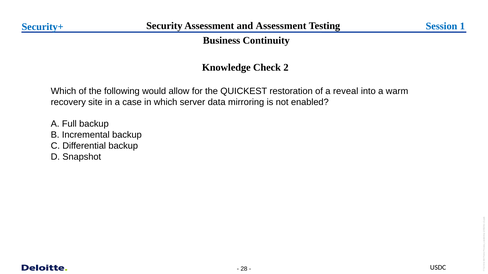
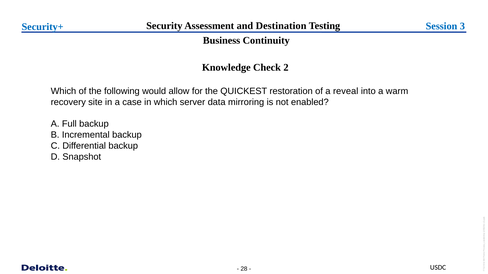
and Assessment: Assessment -> Destination (281, 26)
Session 1: 1 -> 3 (462, 26)
